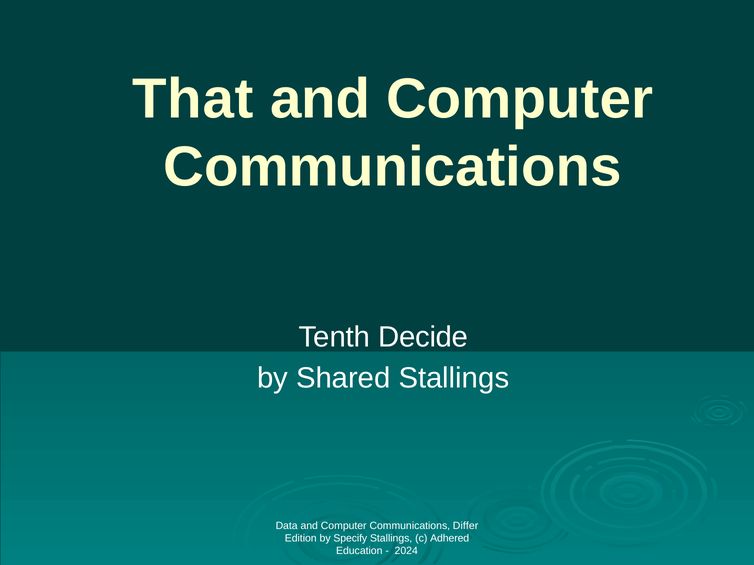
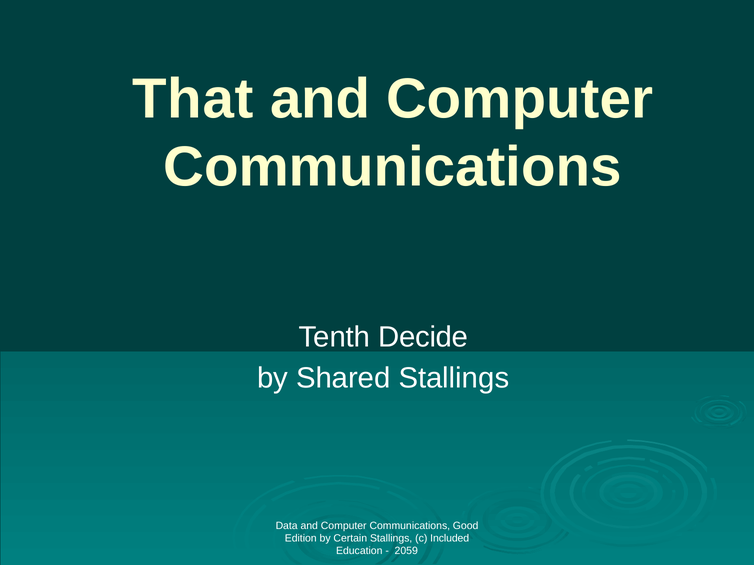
Differ: Differ -> Good (466, 526)
Specify: Specify -> Certain (350, 539)
Adhered: Adhered -> Included (450, 539)
2024: 2024 -> 2059 (406, 551)
